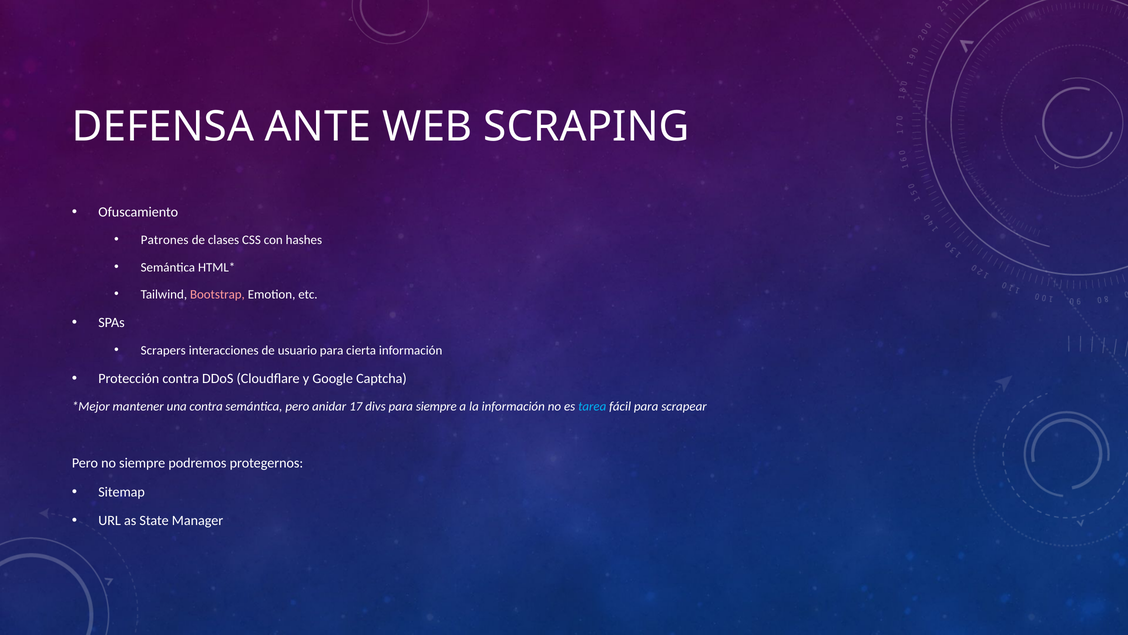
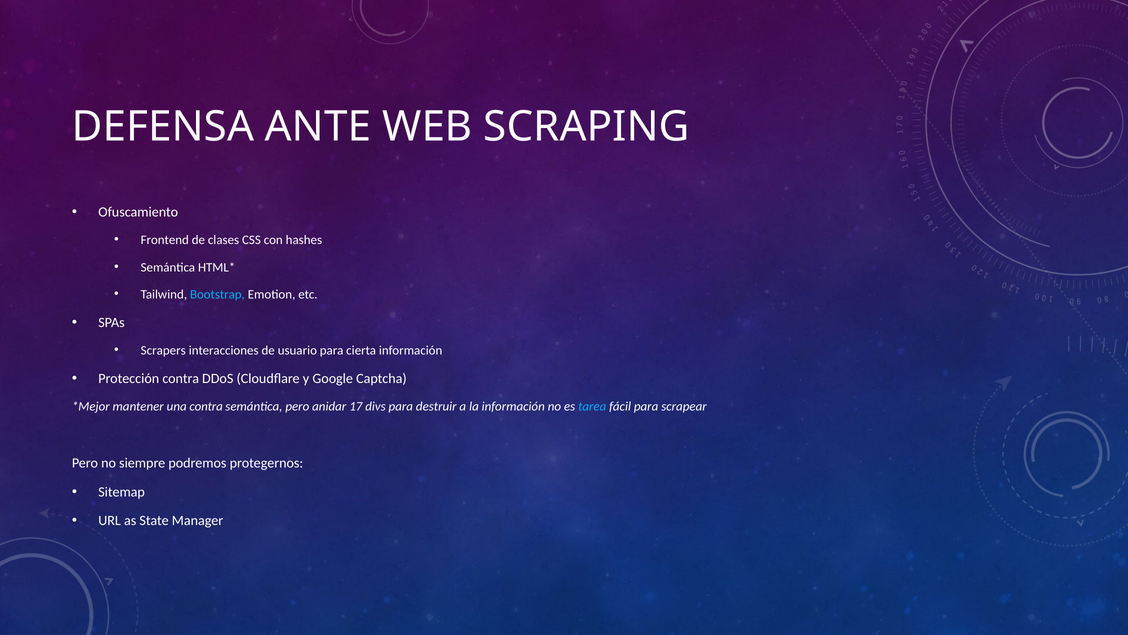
Patrones: Patrones -> Frontend (165, 240)
Bootstrap colour: pink -> light blue (217, 294)
para siempre: siempre -> destruir (436, 406)
